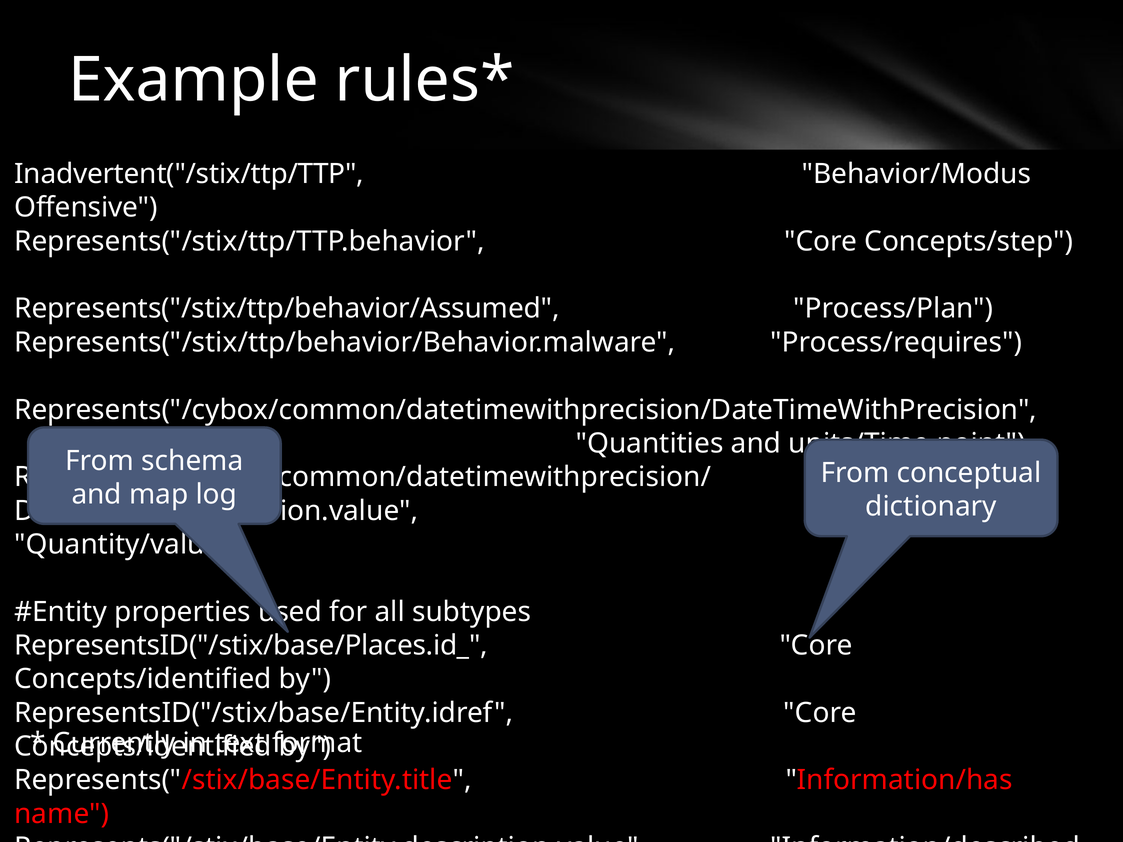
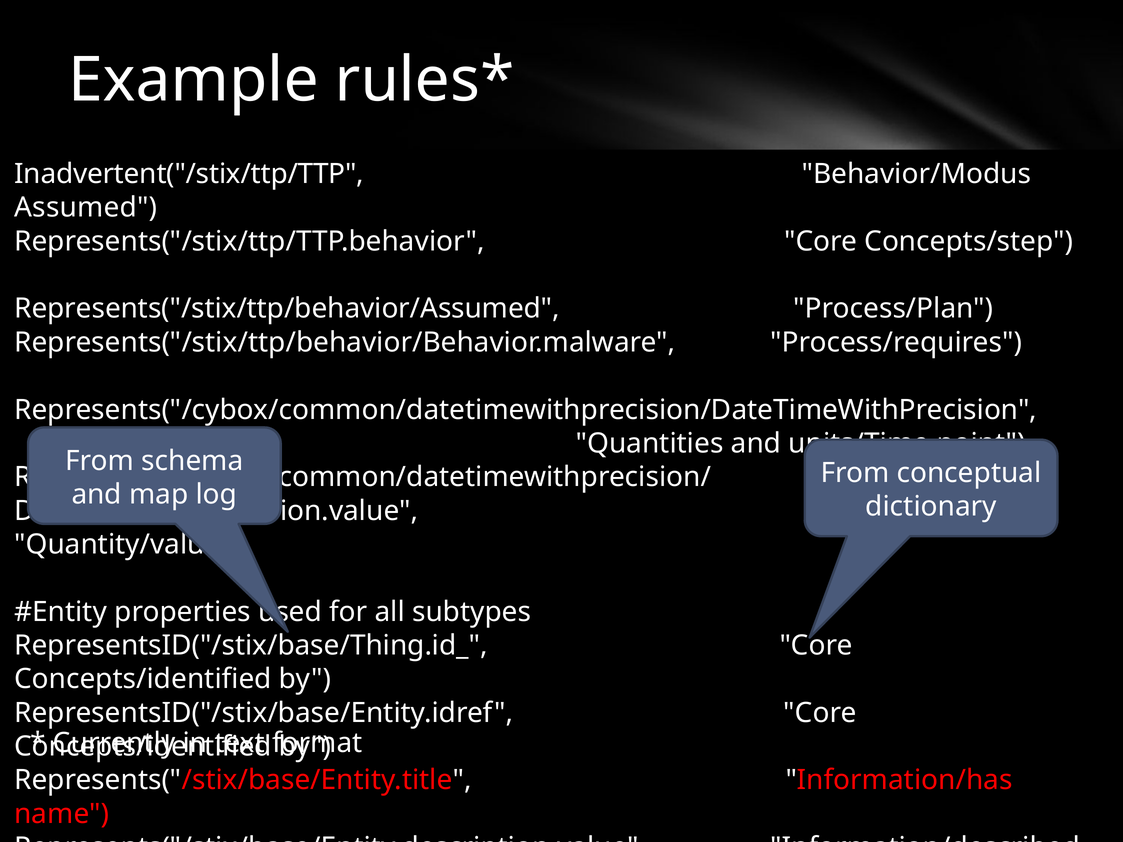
Offensive: Offensive -> Assumed (86, 208)
RepresentsID("/stix/base/Places.id_: RepresentsID("/stix/base/Places.id_ -> RepresentsID("/stix/base/Thing.id_ (251, 646)
